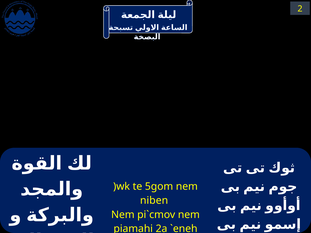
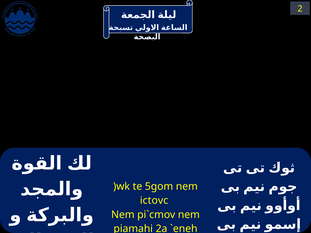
niben: niben -> ictovc (154, 201)
